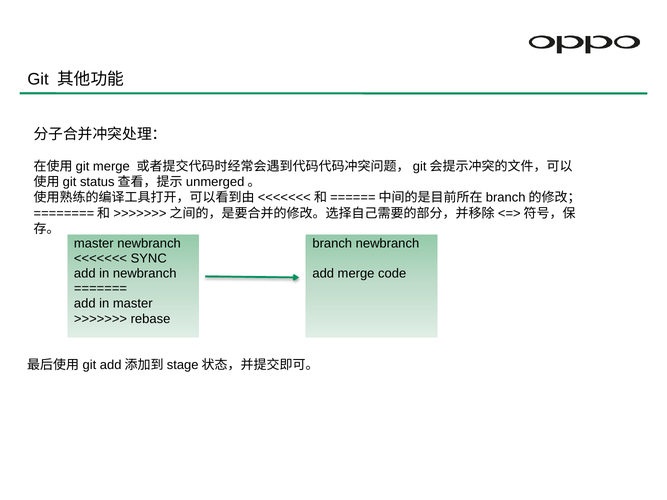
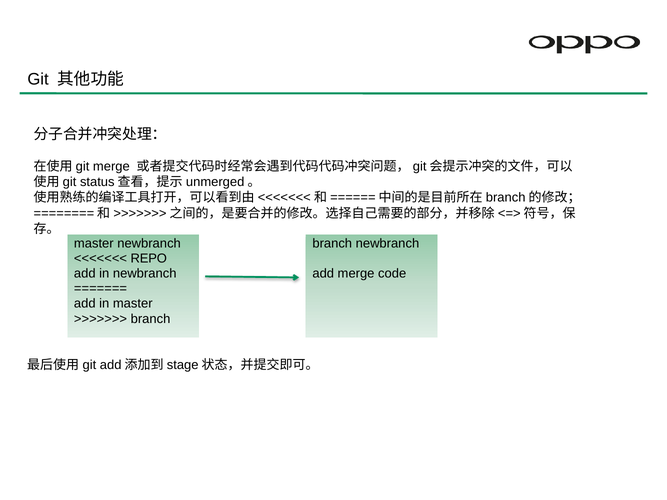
SYNC: SYNC -> REPO (149, 259)
rebase: rebase -> branch (151, 319)
